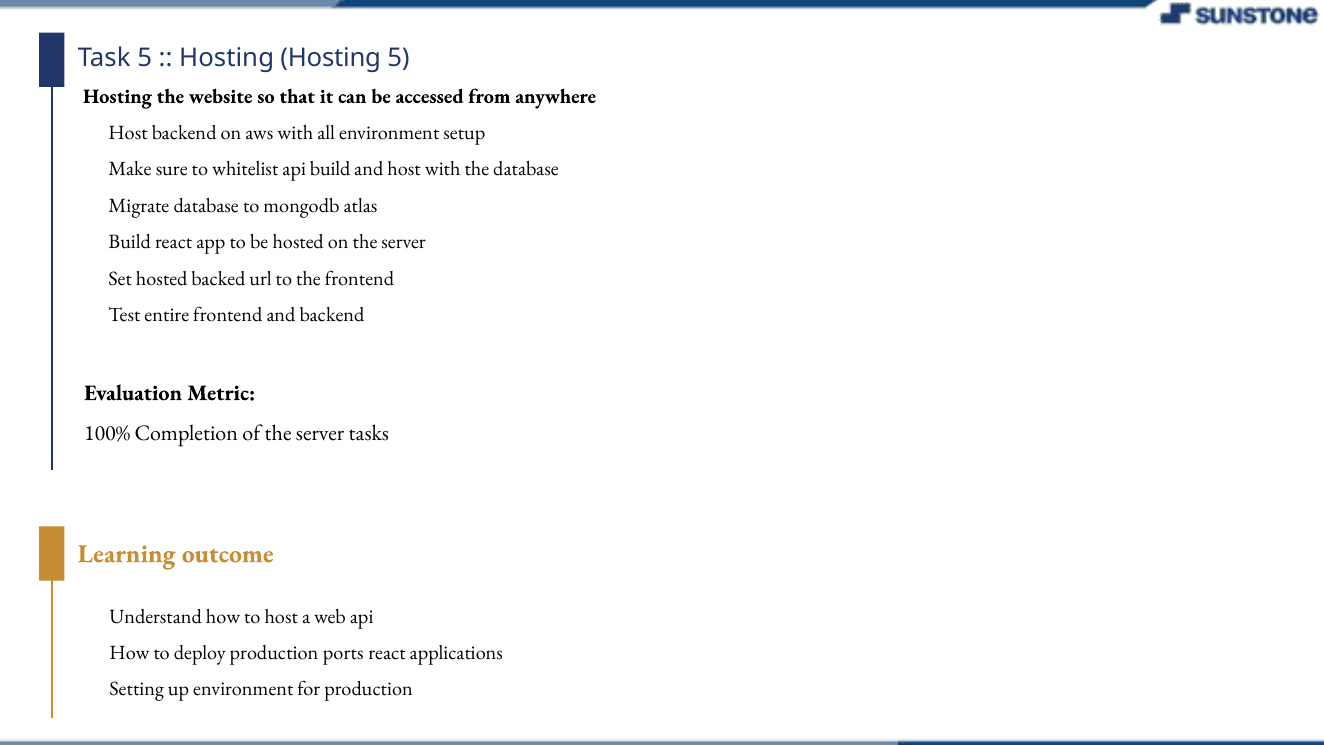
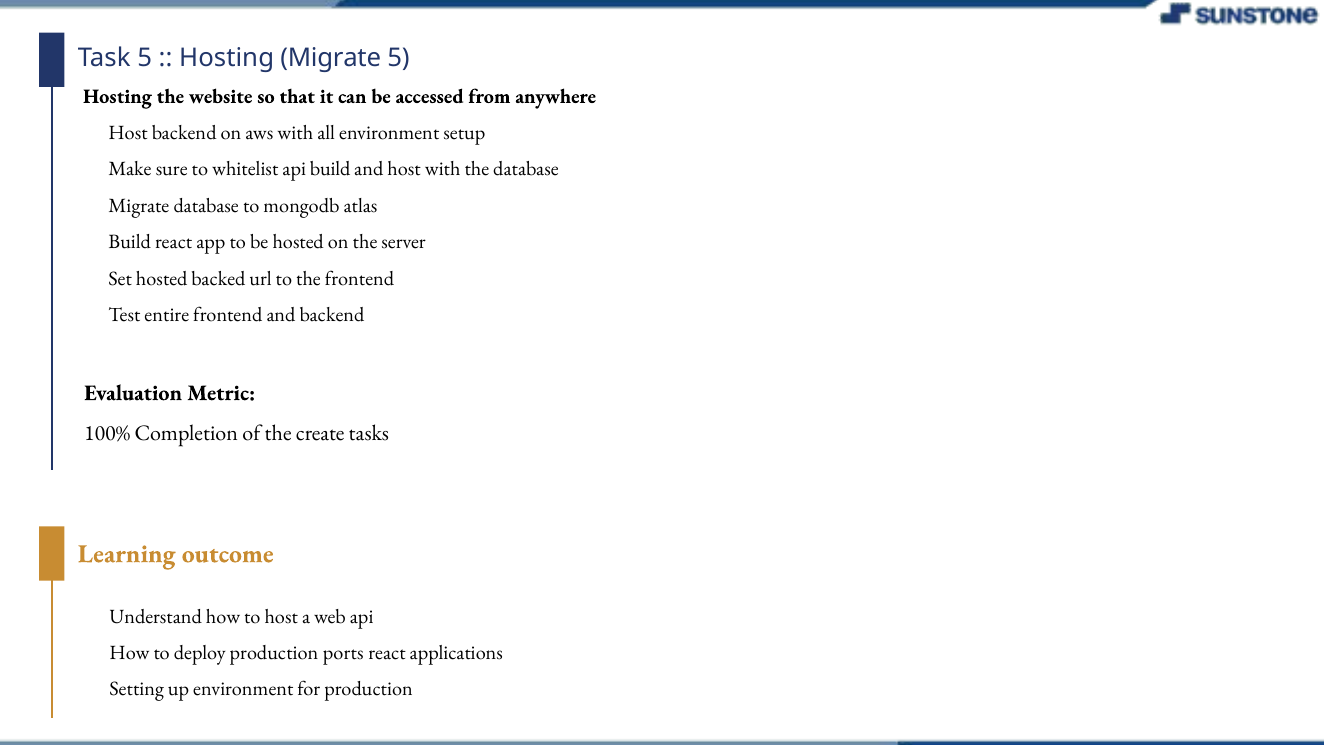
Hosting Hosting: Hosting -> Migrate (331, 58)
of the server: server -> create (320, 433)
